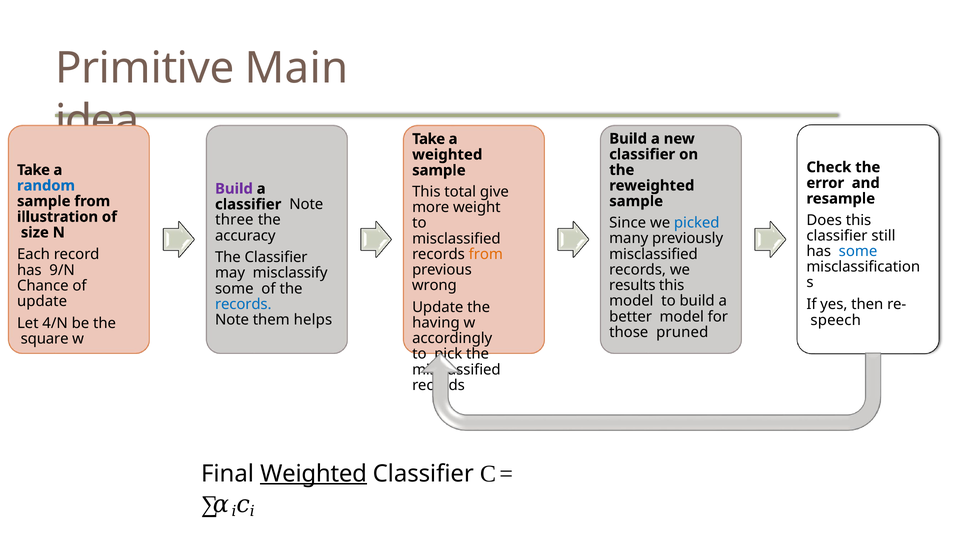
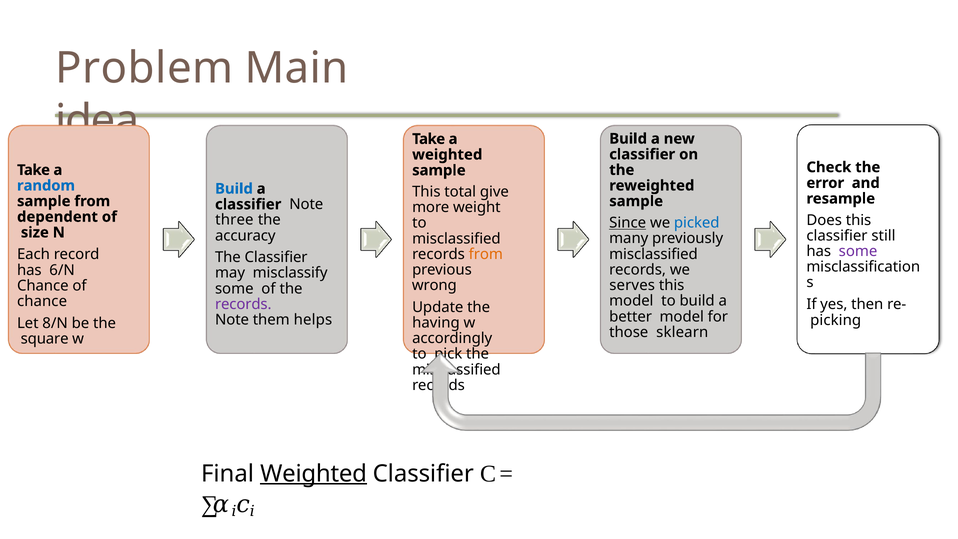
Primitive: Primitive -> Problem (144, 68)
Build colour: purple -> blue (234, 189)
illustration: illustration -> dependent (57, 217)
Since underline: none -> present (628, 223)
some colour: blue -> purple (858, 251)
9/N: 9/N -> 6/N (62, 270)
results: results -> serves (632, 285)
update: update -> chance (42, 301)
records colour: blue -> purple (243, 304)
speech: speech -> picking (836, 320)
4/N: 4/N -> 8/N (55, 323)
pruned: pruned -> sklearn (682, 332)
